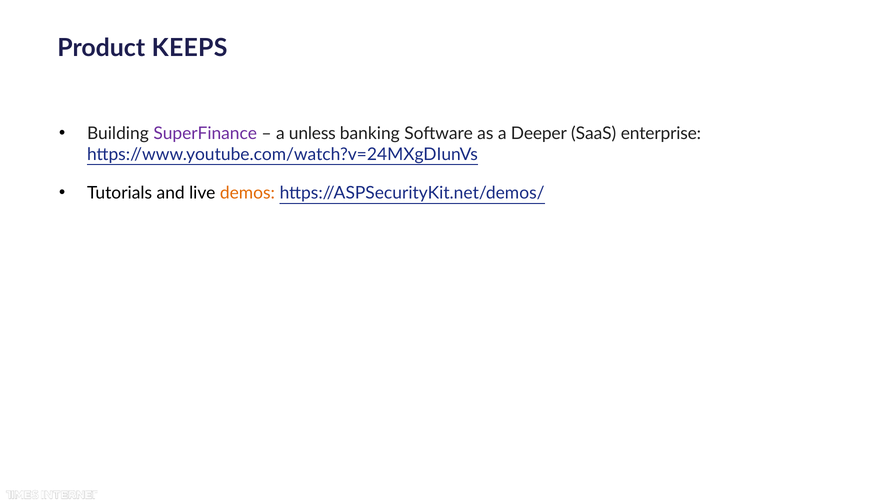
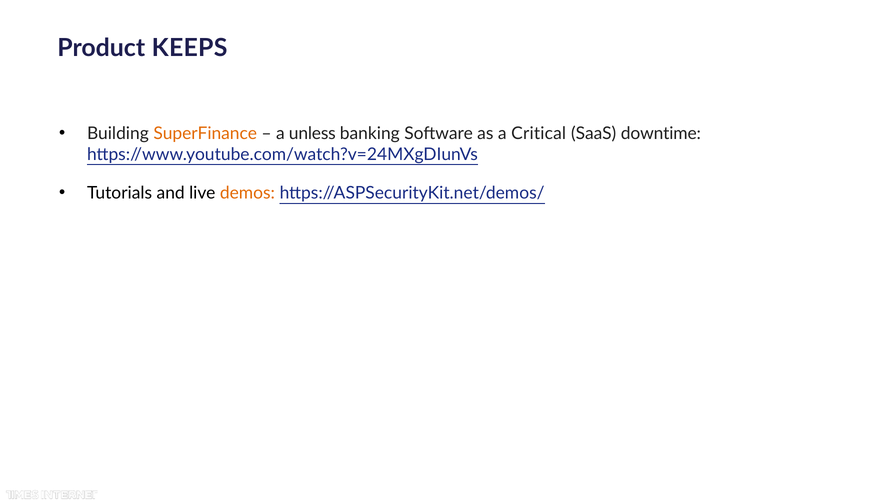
SuperFinance colour: purple -> orange (205, 133)
Deeper: Deeper -> Critical (539, 133)
enterprise: enterprise -> downtime (661, 133)
